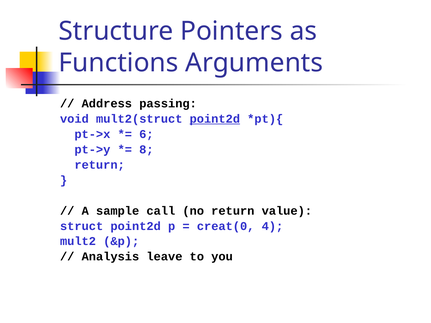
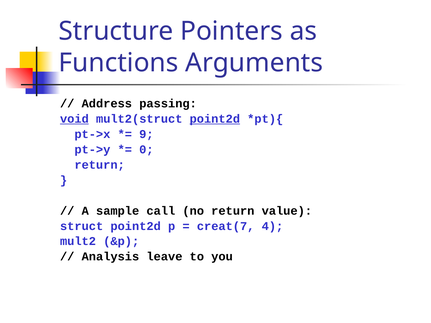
void underline: none -> present (74, 119)
6: 6 -> 9 (146, 134)
8: 8 -> 0 (146, 150)
creat(0: creat(0 -> creat(7 (226, 226)
